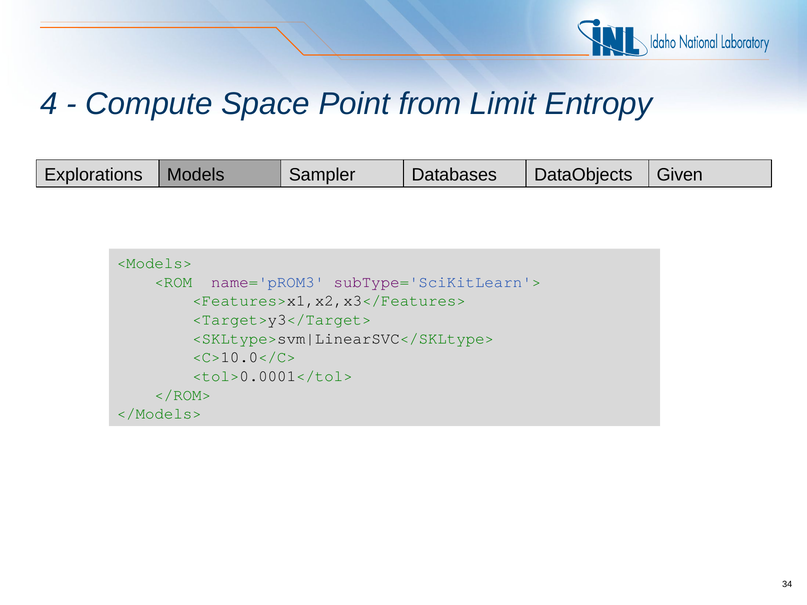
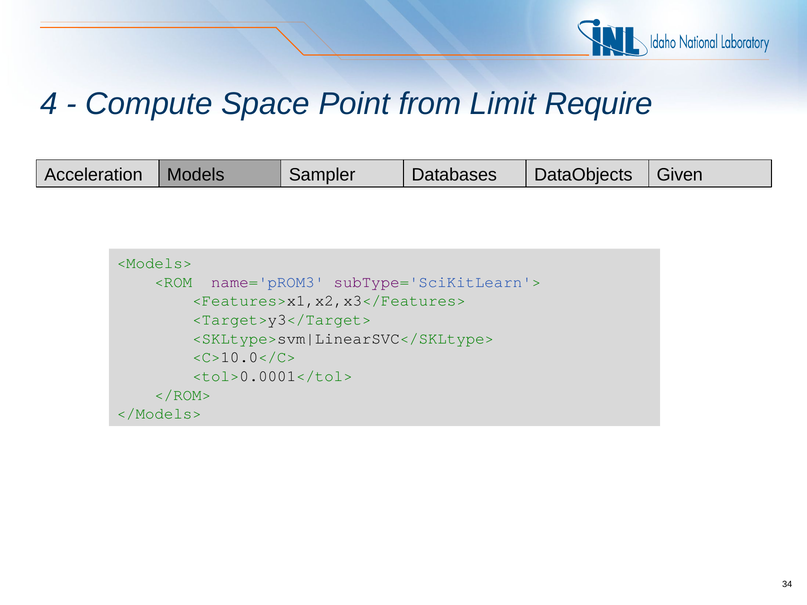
Entropy: Entropy -> Require (599, 104)
Explorations: Explorations -> Acceleration (93, 175)
